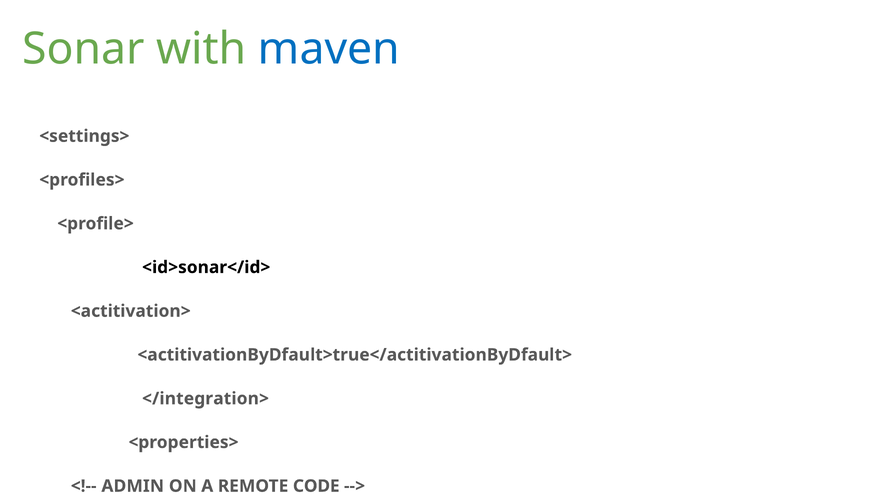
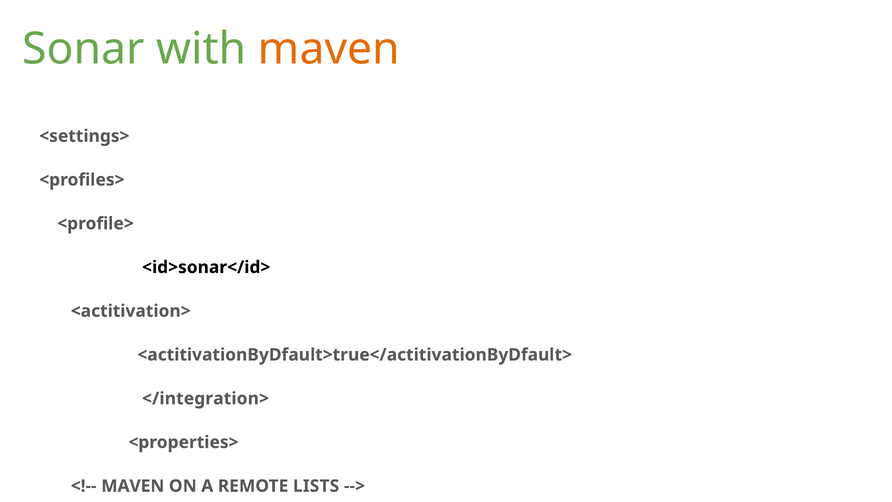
maven colour: blue -> orange (329, 49)
ADMIN: ADMIN -> MAVEN (133, 486)
CODE: CODE -> LISTS (316, 486)
